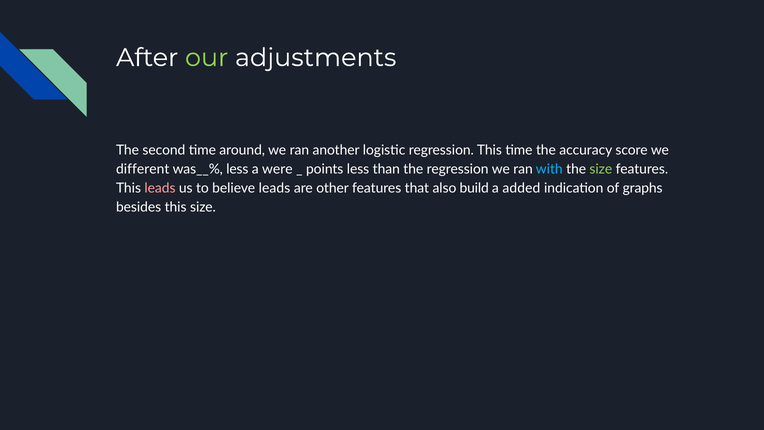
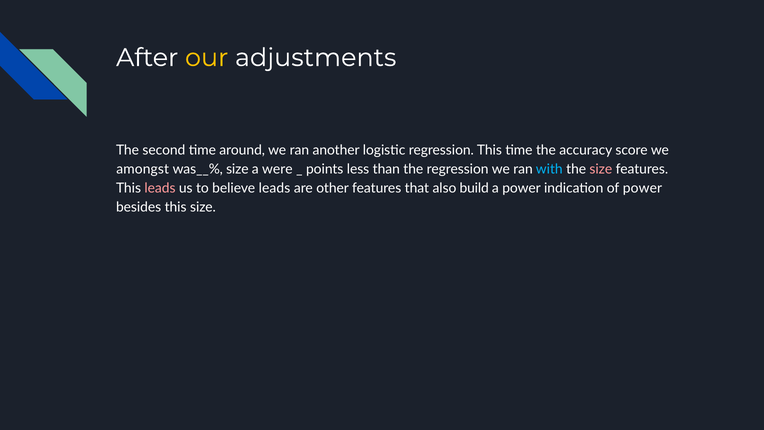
our colour: light green -> yellow (207, 58)
different: different -> amongst (143, 169)
was__% less: less -> size (237, 169)
size colour: light green -> pink (601, 169)
a added: added -> power (521, 188)
of graphs: graphs -> power (642, 188)
